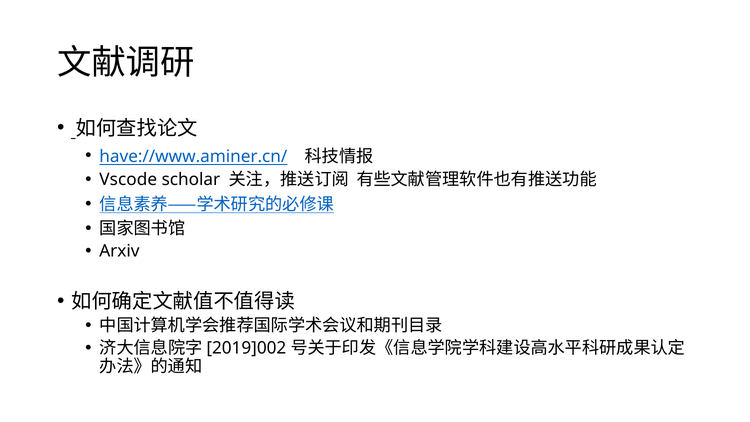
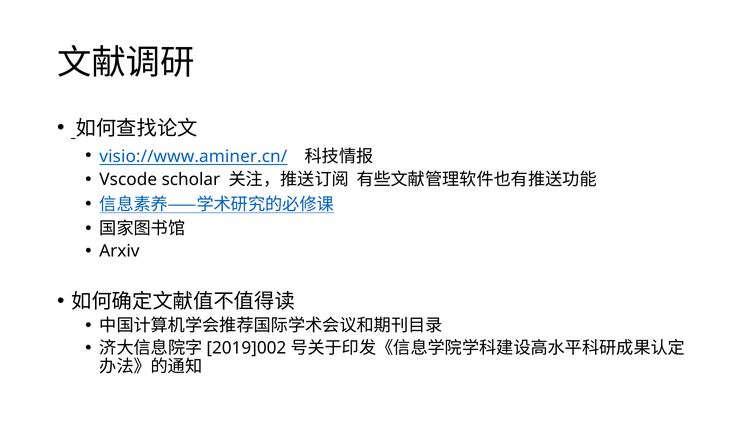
have://www.aminer.cn/: have://www.aminer.cn/ -> visio://www.aminer.cn/ (193, 157)
